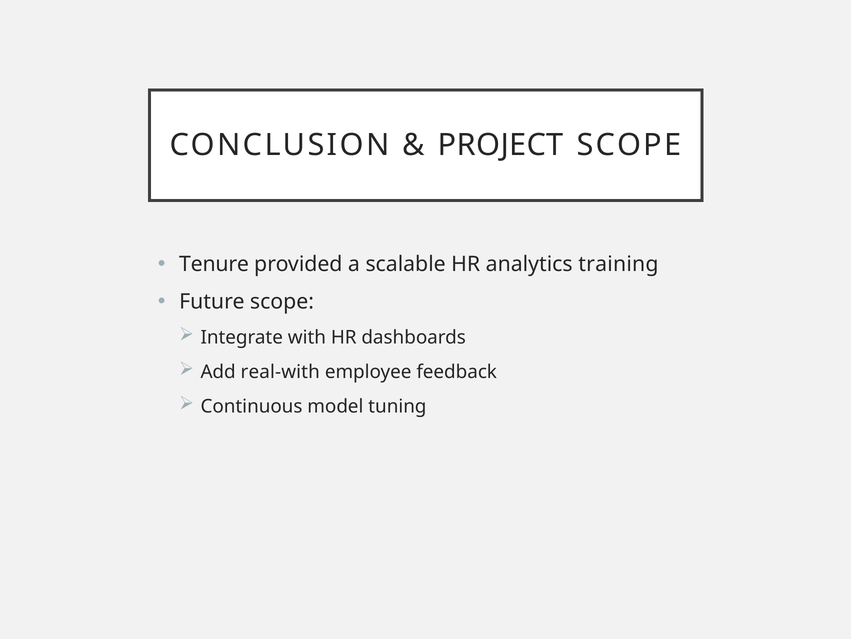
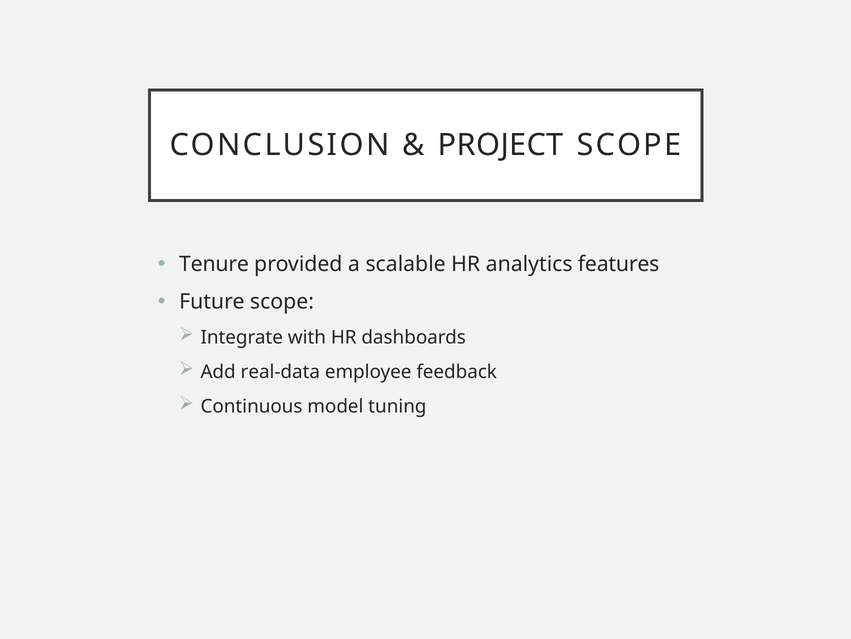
training: training -> features (619, 264)
real-with: real-with -> real-data (280, 372)
